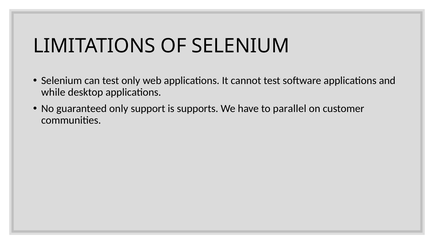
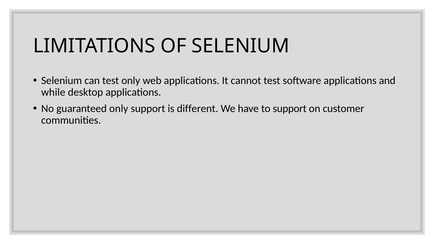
supports: supports -> different (198, 109)
to parallel: parallel -> support (290, 109)
